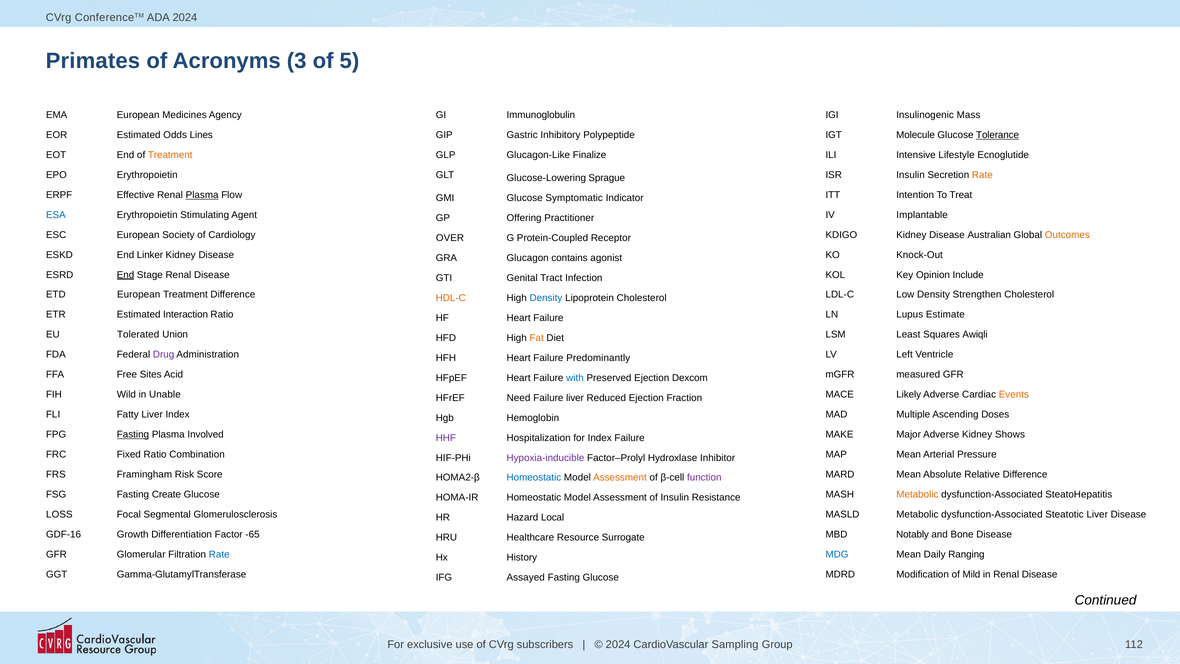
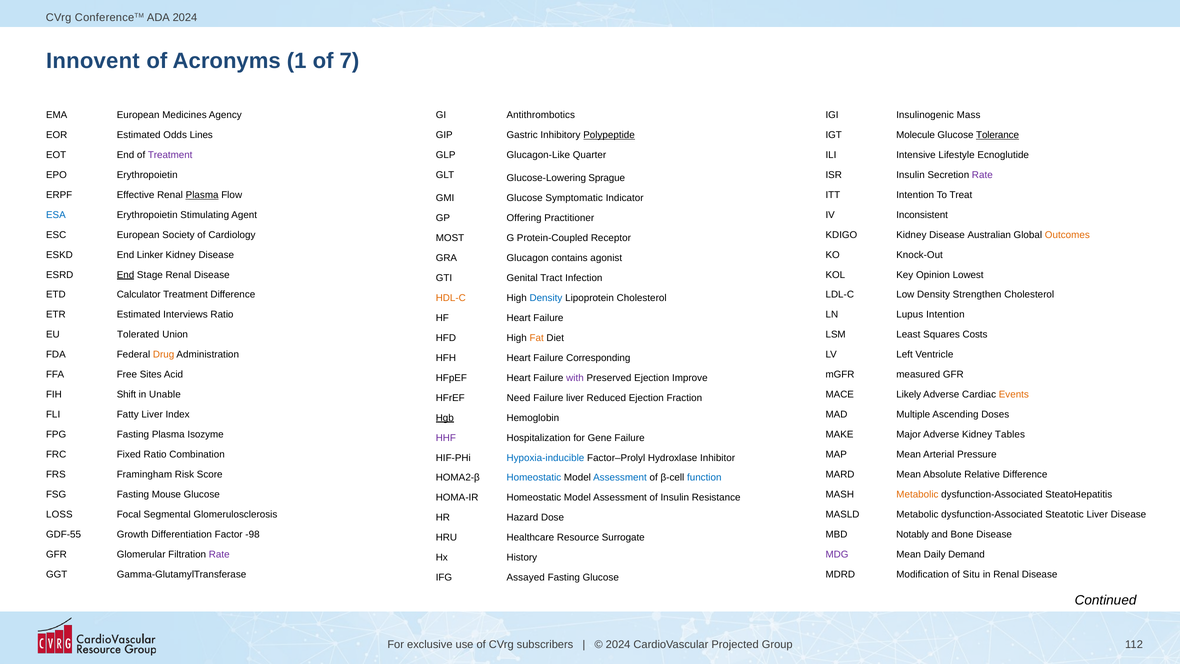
Primates: Primates -> Innovent (93, 61)
3: 3 -> 1 (297, 61)
5: 5 -> 7 (349, 61)
Immunoglobulin: Immunoglobulin -> Antithrombotics (541, 115)
Polypeptide underline: none -> present (609, 135)
Treatment colour: orange -> purple (170, 155)
Finalize: Finalize -> Quarter (590, 155)
Rate colour: orange -> purple (982, 175)
Implantable: Implantable -> Inconsistent (922, 215)
OVER: OVER -> MOST (450, 238)
Include: Include -> Lowest (968, 275)
ETD European: European -> Calculator (139, 295)
Interaction: Interaction -> Interviews (185, 315)
Lupus Estimate: Estimate -> Intention (945, 315)
Awiqli: Awiqli -> Costs (975, 335)
Drug colour: purple -> orange (164, 355)
Predominantly: Predominantly -> Corresponding (598, 358)
with colour: blue -> purple (575, 378)
Dexcom: Dexcom -> Improve (690, 378)
Wild: Wild -> Shift (126, 394)
Hgb underline: none -> present (445, 418)
Fasting underline: present -> none (133, 434)
Involved: Involved -> Isozyme (206, 434)
Shows: Shows -> Tables (1010, 434)
for Index: Index -> Gene (600, 438)
Hypoxia-inducible colour: purple -> blue (545, 458)
Assessment colour: orange -> blue (620, 478)
function colour: purple -> blue (704, 478)
Create: Create -> Mouse (166, 494)
Local: Local -> Dose (553, 517)
GDF-16: GDF-16 -> GDF-55 (64, 534)
-65: -65 -> -98 (252, 534)
Rate colour: blue -> purple (219, 554)
MDG colour: blue -> purple (837, 554)
Ranging: Ranging -> Demand (966, 554)
Mild: Mild -> Situ (971, 574)
Sampling: Sampling -> Projected (735, 645)
